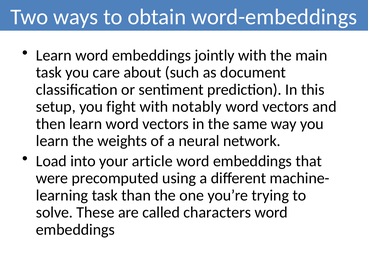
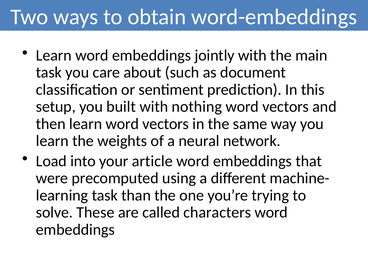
fight: fight -> built (121, 107)
notably: notably -> nothing (197, 107)
